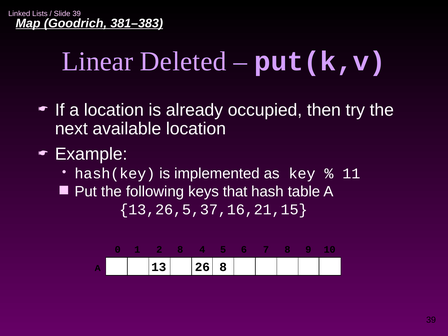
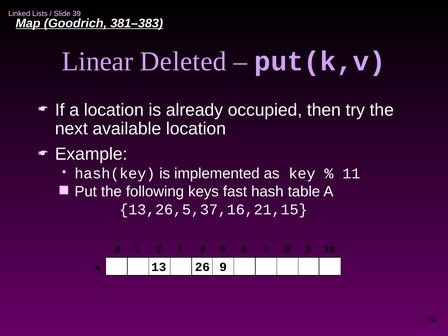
that: that -> fast (235, 192)
2 8: 8 -> 7 (180, 249)
26 8: 8 -> 9 (223, 267)
